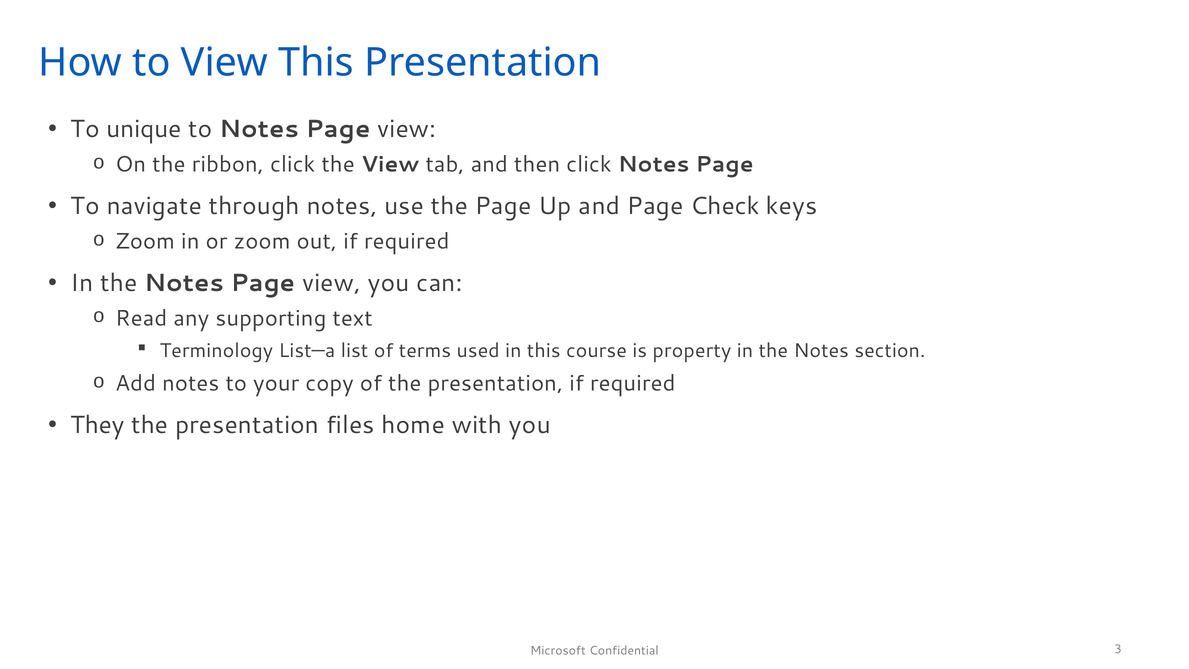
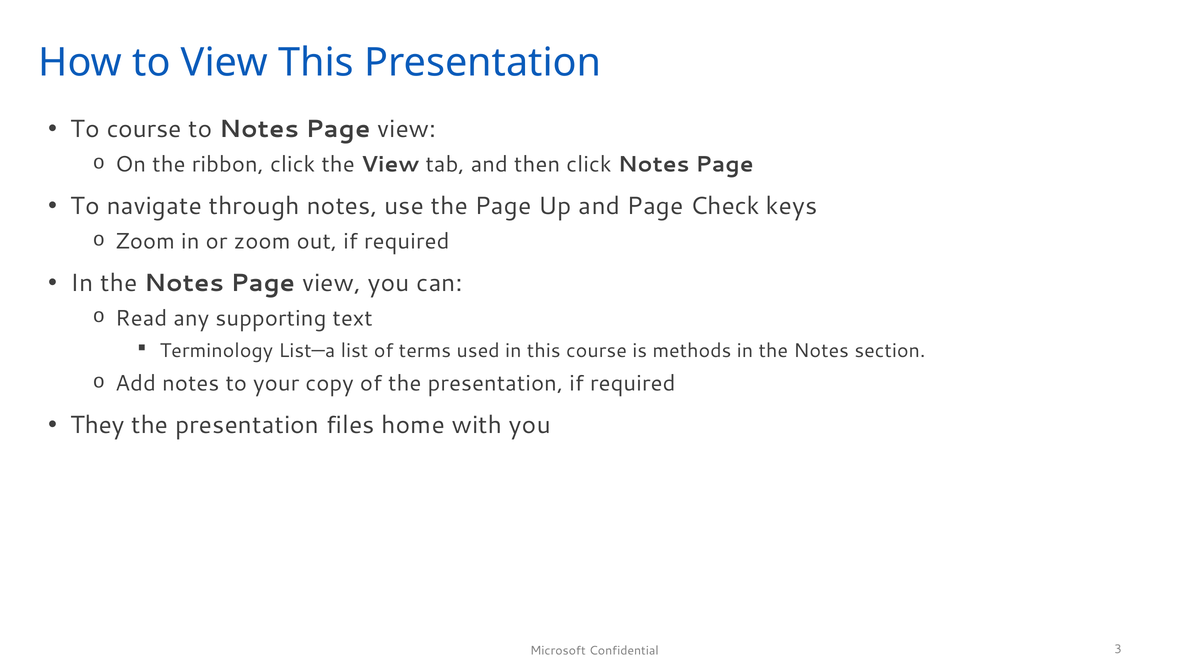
To unique: unique -> course (144, 129)
property: property -> methods (692, 351)
